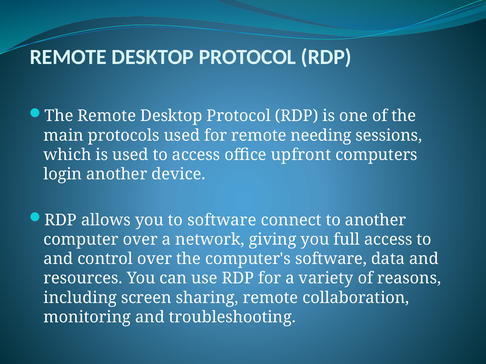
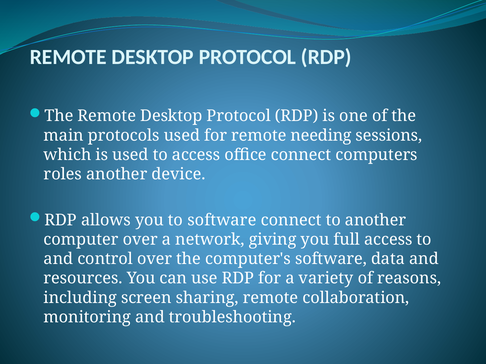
office upfront: upfront -> connect (301, 155)
login: login -> roles (63, 174)
